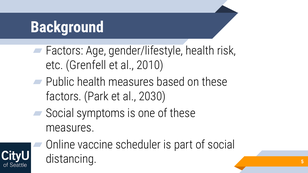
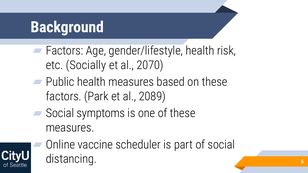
Grenfell: Grenfell -> Socially (86, 65)
2010: 2010 -> 2070 (150, 65)
2030: 2030 -> 2089 (152, 96)
